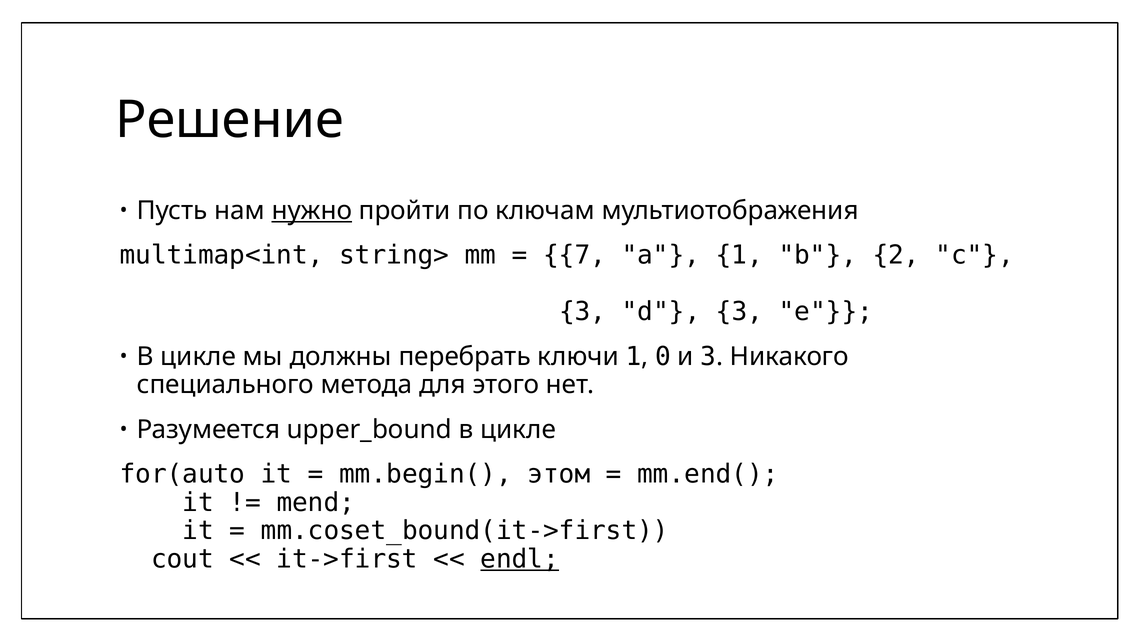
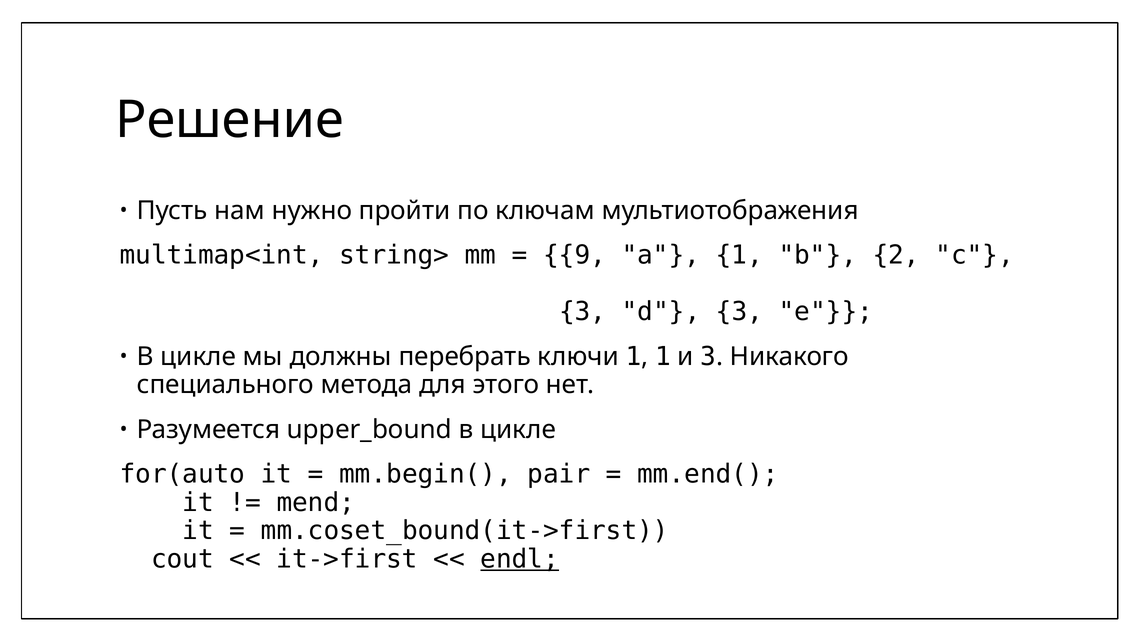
нужно underline: present -> none (312, 211)
7: 7 -> 9 (575, 255)
0: 0 -> 1 (663, 357)
этом: этом -> pair (559, 475)
